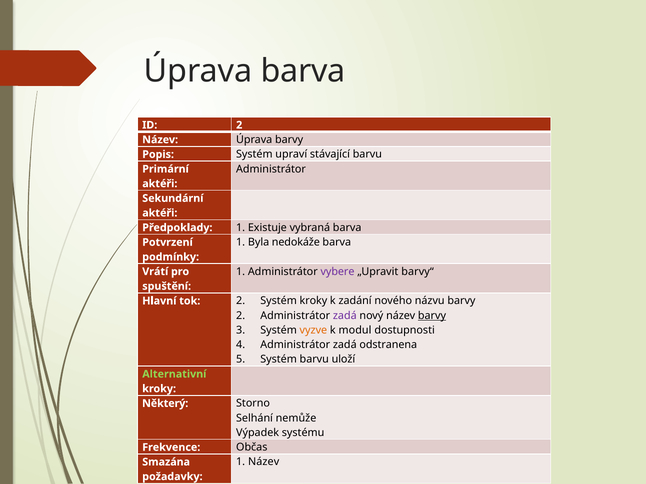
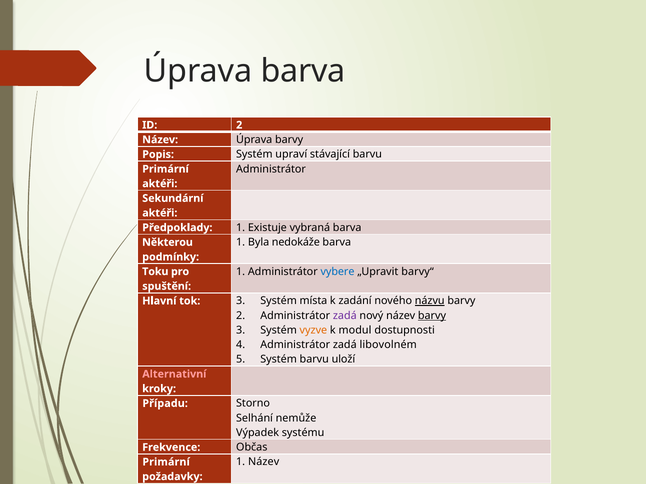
Potvrzení: Potvrzení -> Některou (167, 243)
vybere colour: purple -> blue (337, 272)
Vrátí: Vrátí -> Toku (155, 272)
tok 2: 2 -> 3 (241, 301)
Systém kroky: kroky -> místa (313, 301)
názvu underline: none -> present (430, 301)
odstranena: odstranena -> libovolném (388, 345)
Alternativní colour: light green -> pink (174, 374)
Některý: Některý -> Případu (165, 404)
Smazána: Smazána -> Primární (166, 462)
